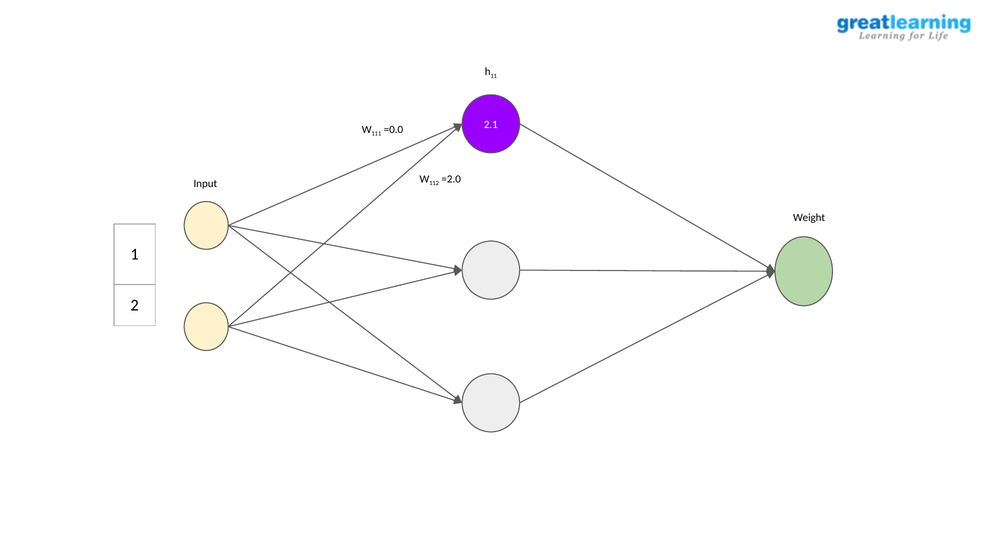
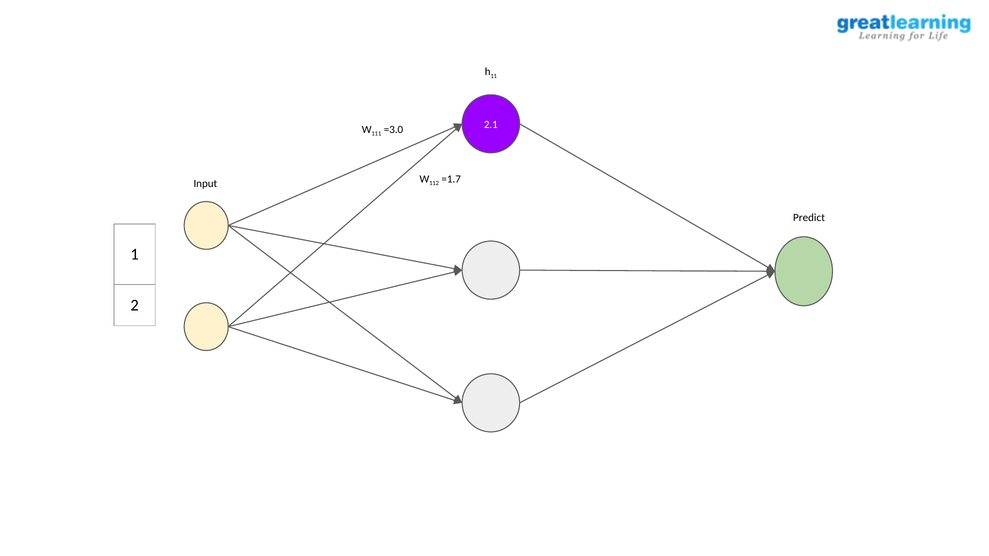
=0.0: =0.0 -> =3.0 (393, 130)
=2.0: =2.0 -> =1.7 (451, 179)
Weight: Weight -> Predict (809, 218)
